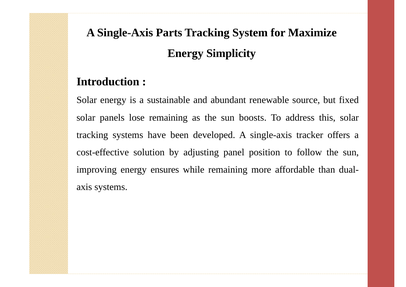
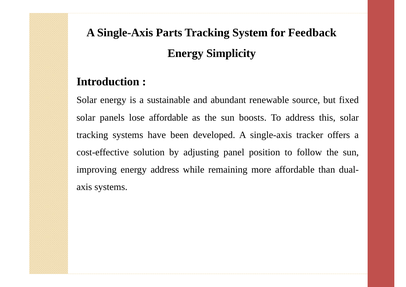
Maximize: Maximize -> Feedback (312, 33)
lose remaining: remaining -> affordable (168, 117)
energy ensures: ensures -> address (165, 170)
